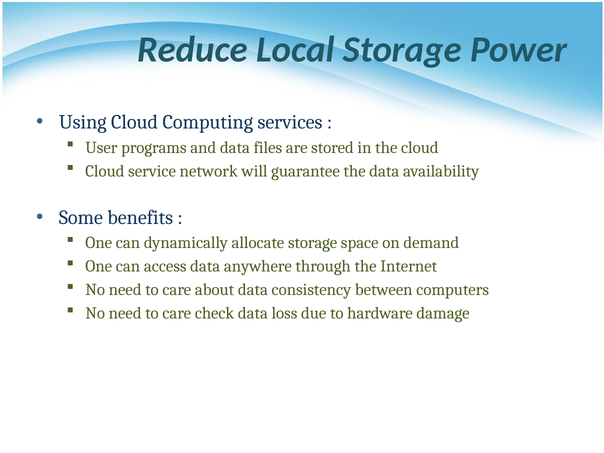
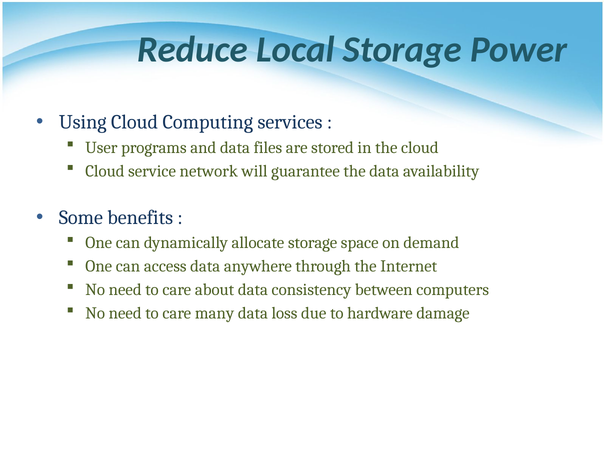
check: check -> many (215, 313)
